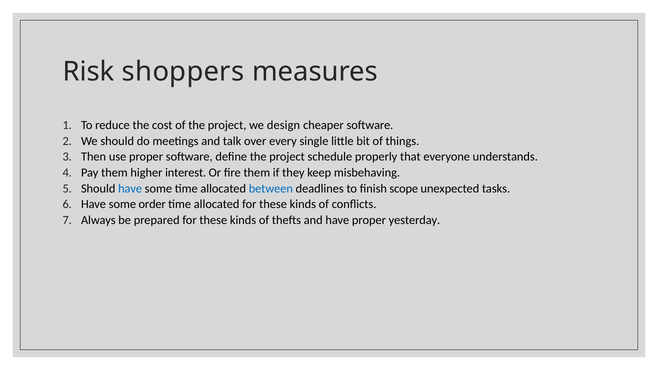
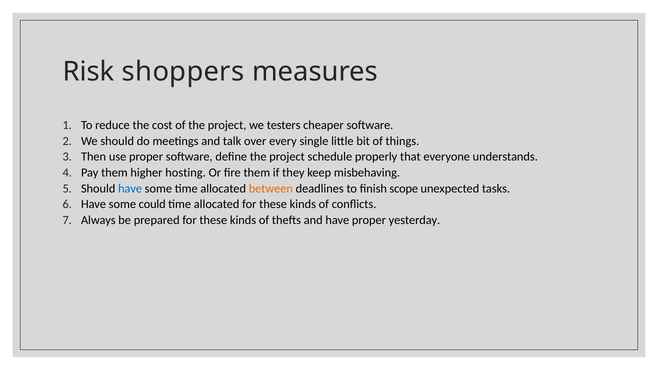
design: design -> testers (284, 125)
interest: interest -> hosting (186, 173)
between colour: blue -> orange (271, 189)
order: order -> could (152, 204)
